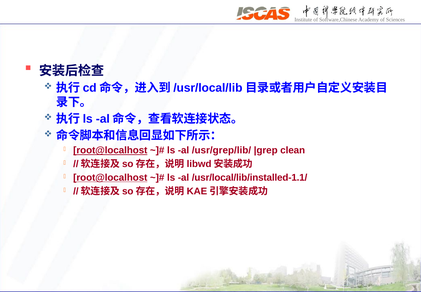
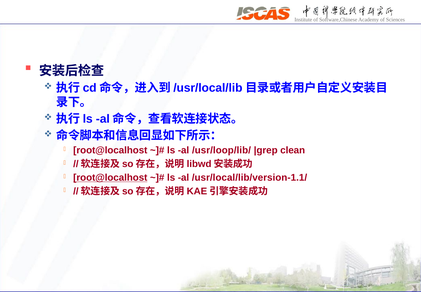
root@localhost underline: present -> none (110, 150)
/usr/grep/lib/: /usr/grep/lib/ -> /usr/loop/lib/ (221, 150)
/usr/local/lib/installed-1.1/: /usr/local/lib/installed-1.1/ -> /usr/local/lib/version-1.1/ (250, 177)
